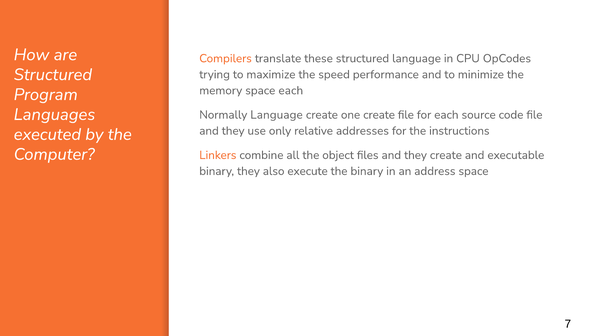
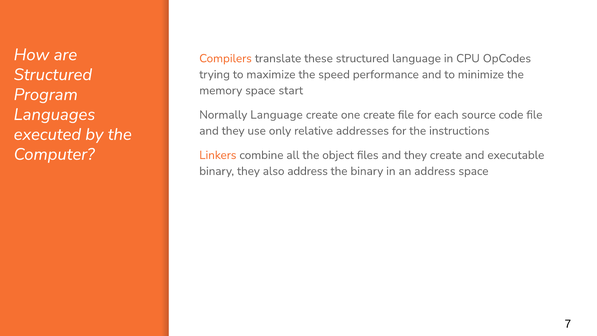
space each: each -> start (291, 90)
also execute: execute -> address (308, 171)
